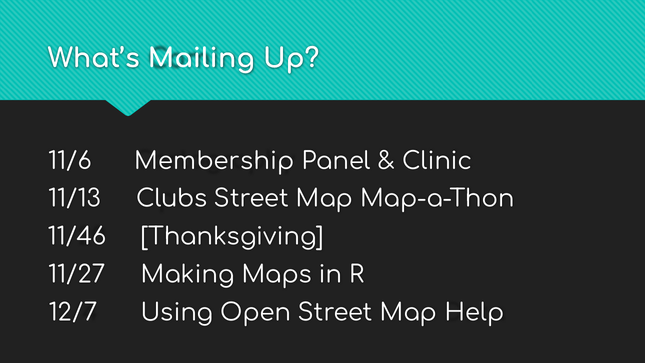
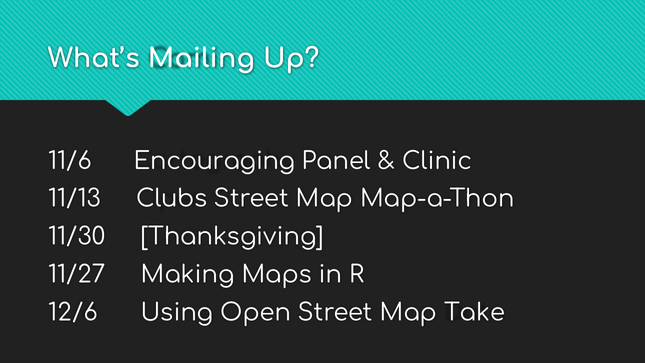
Membership: Membership -> Encouraging (215, 161)
11/46: 11/46 -> 11/30 (77, 237)
12/7: 12/7 -> 12/6 (73, 313)
Help: Help -> Take (475, 313)
